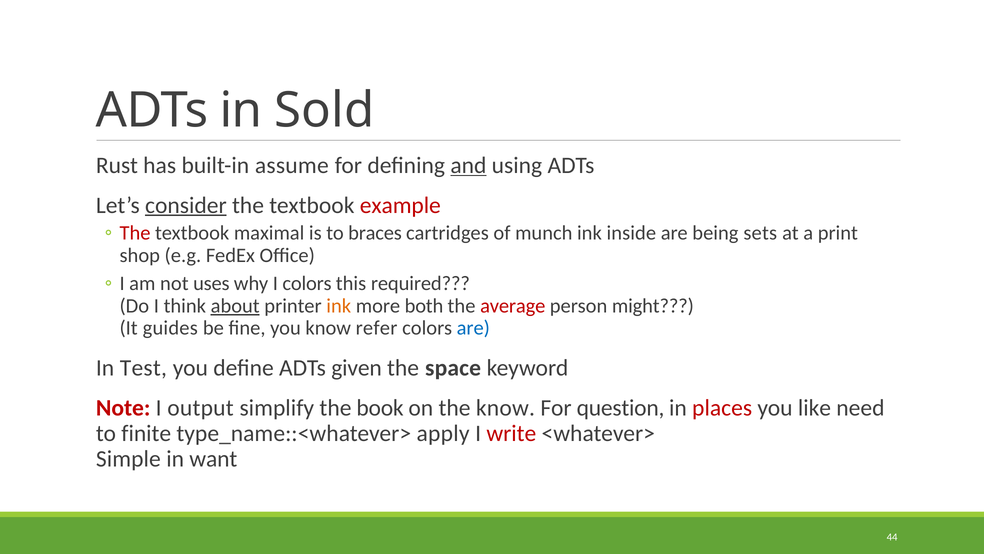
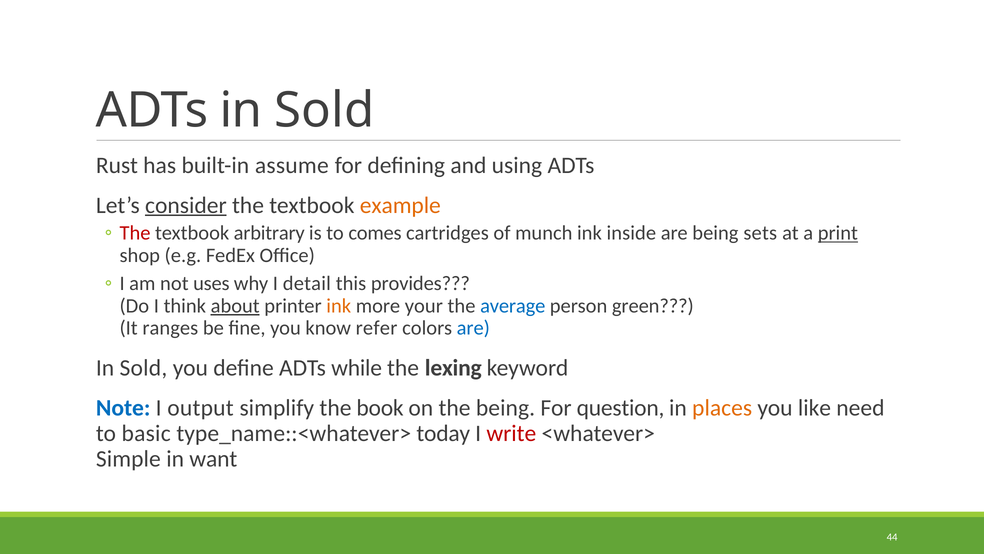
and underline: present -> none (468, 165)
example colour: red -> orange (400, 205)
maximal: maximal -> arbitrary (269, 233)
braces: braces -> comes (375, 233)
print underline: none -> present (838, 233)
I colors: colors -> detail (307, 283)
required: required -> provides (420, 283)
both: both -> your (424, 306)
average colour: red -> blue (513, 306)
might: might -> green (653, 306)
guides: guides -> ranges (170, 328)
Test: Test -> Sold (143, 368)
given: given -> while (357, 368)
space: space -> lexing (453, 368)
Note colour: red -> blue (123, 408)
the know: know -> being (506, 408)
places colour: red -> orange (722, 408)
finite: finite -> basic (146, 433)
apply: apply -> today (443, 433)
